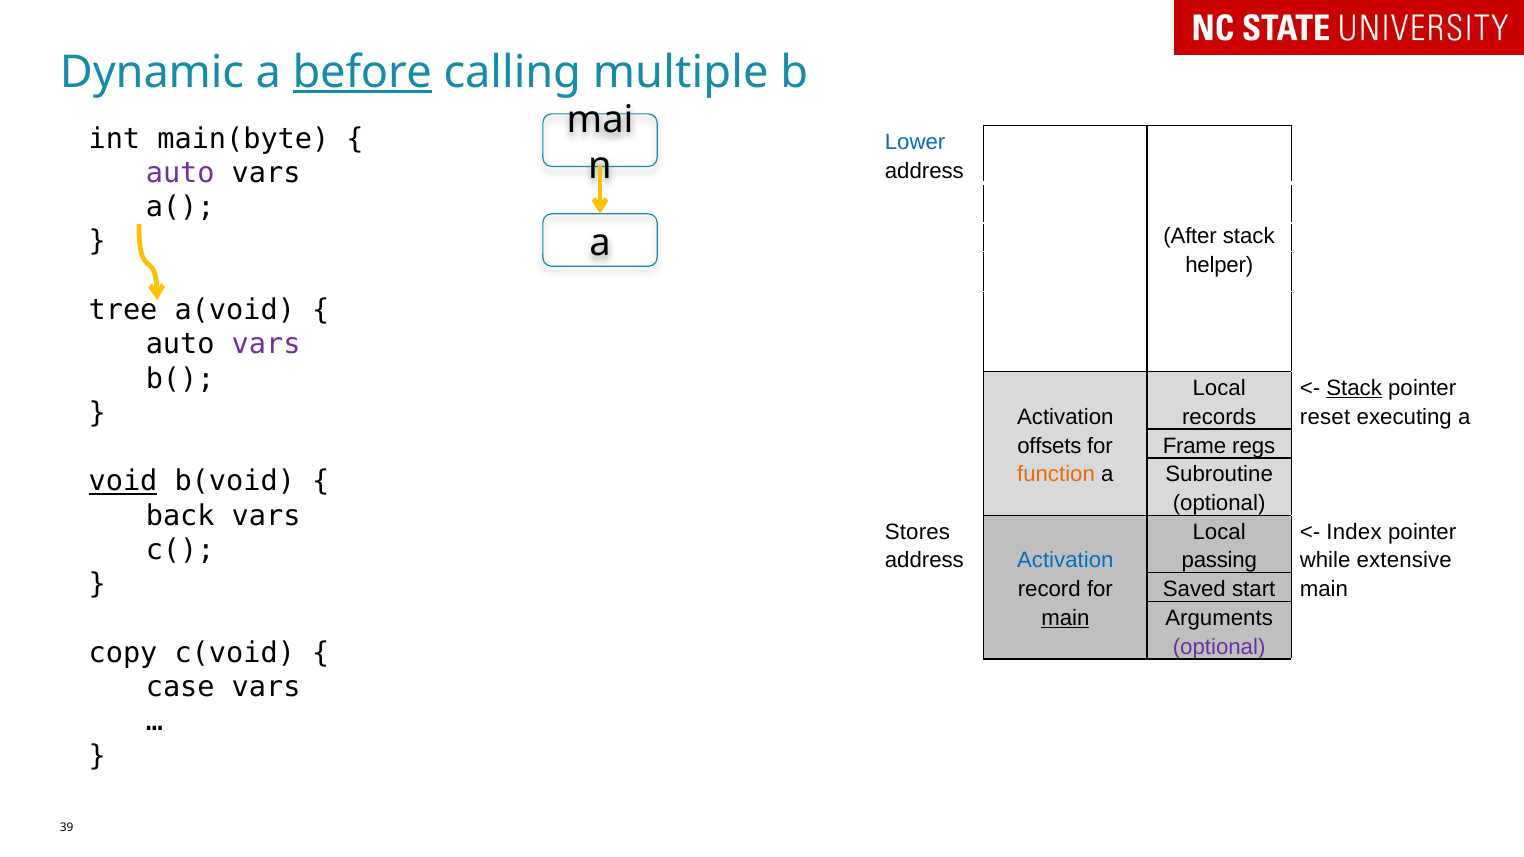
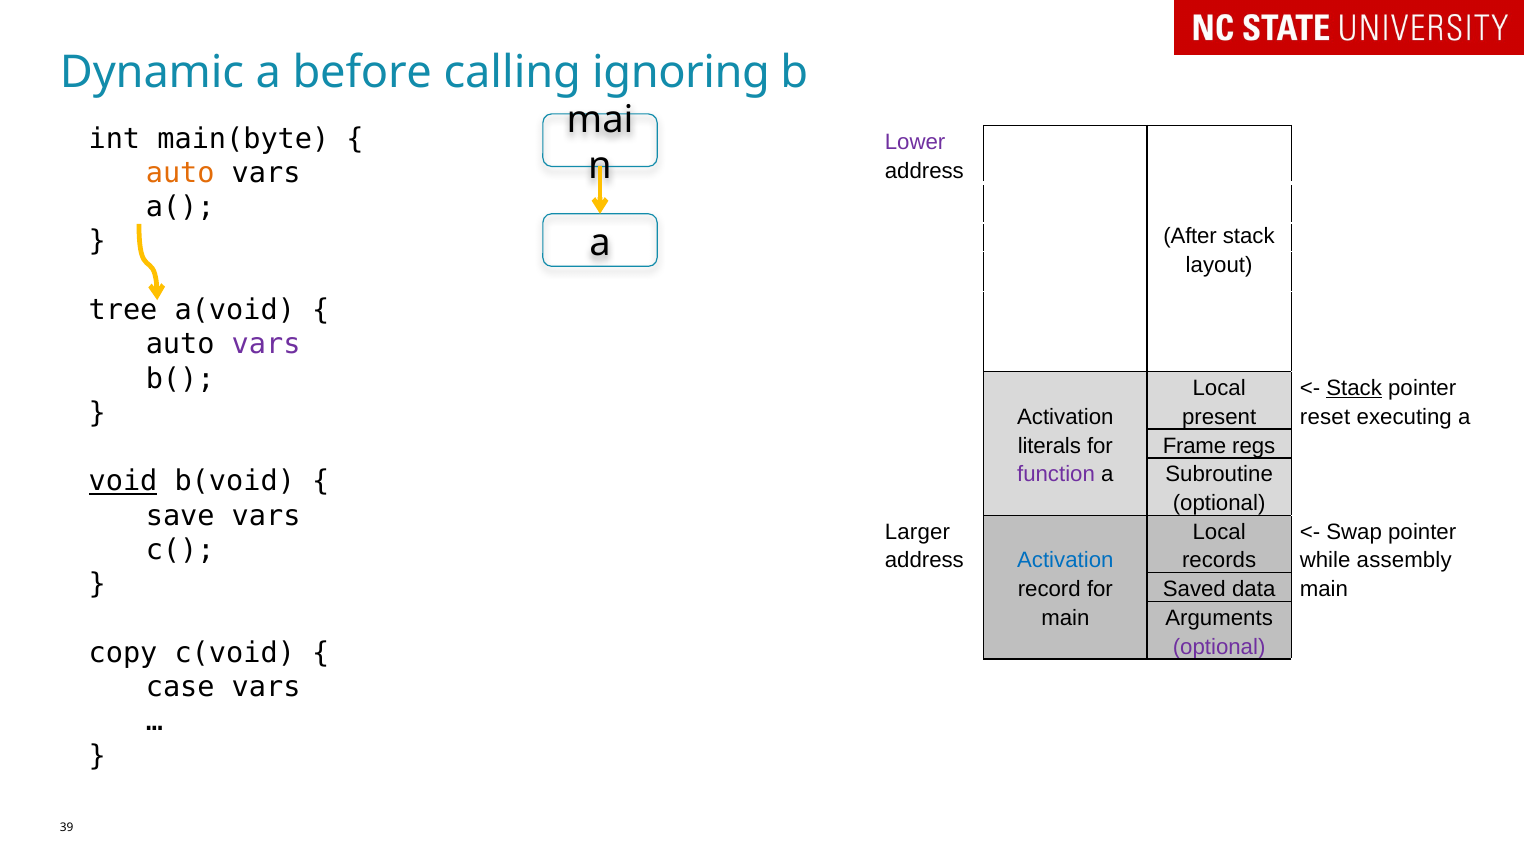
before underline: present -> none (362, 72)
multiple: multiple -> ignoring (681, 72)
Lower colour: blue -> purple (915, 142)
auto colour: purple -> orange (180, 173)
helper: helper -> layout (1219, 265)
records: records -> present (1219, 417)
offsets: offsets -> literals (1049, 446)
function colour: orange -> purple (1056, 475)
back: back -> save (180, 516)
Stores: Stores -> Larger (917, 532)
Index: Index -> Swap (1354, 532)
passing: passing -> records (1219, 561)
extensive: extensive -> assembly (1404, 561)
start: start -> data (1254, 589)
main underline: present -> none (1065, 618)
